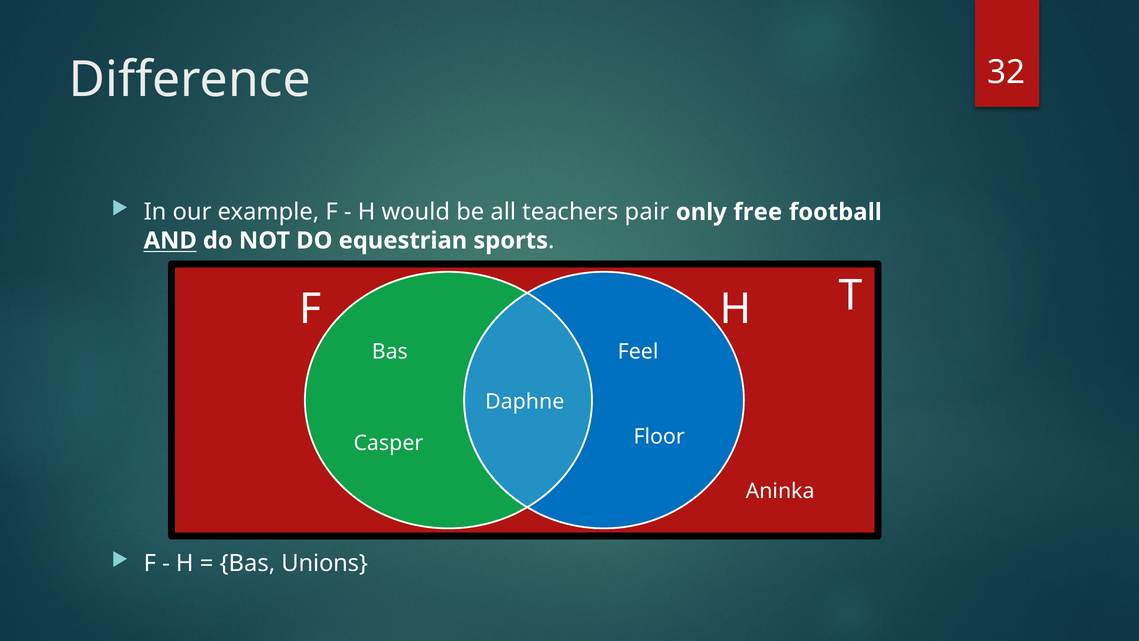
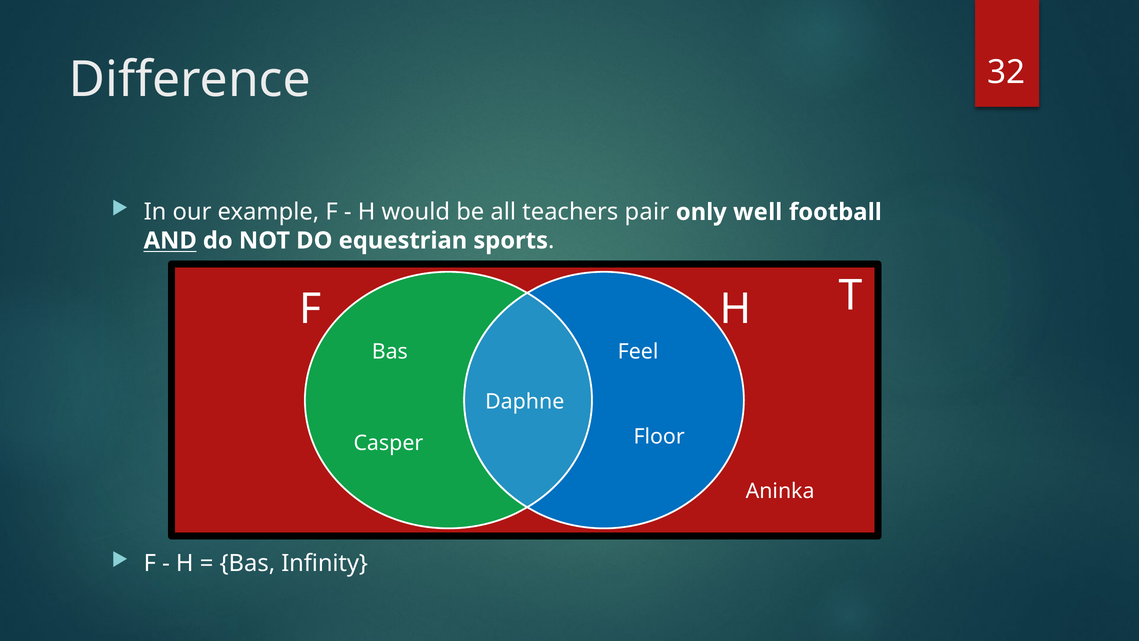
free: free -> well (758, 212)
Unions: Unions -> Infinity (325, 563)
